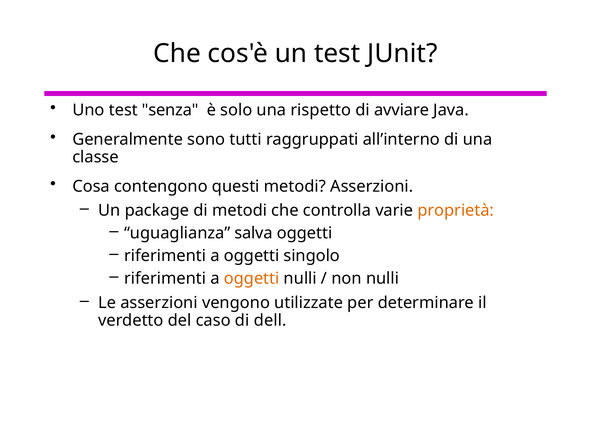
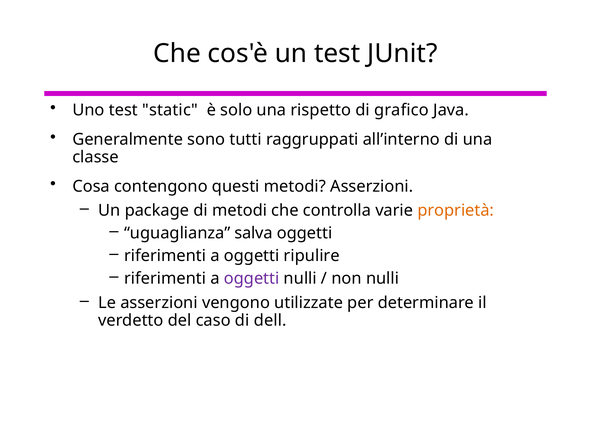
senza: senza -> static (170, 110)
avviare: avviare -> grafico (401, 110)
singolo: singolo -> ripulire (312, 256)
oggetti colour: orange -> purple (252, 279)
